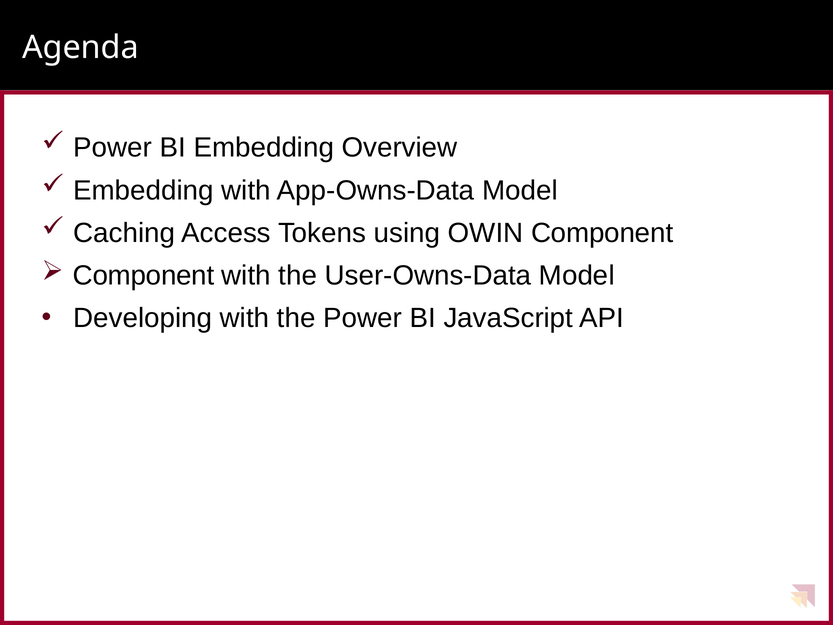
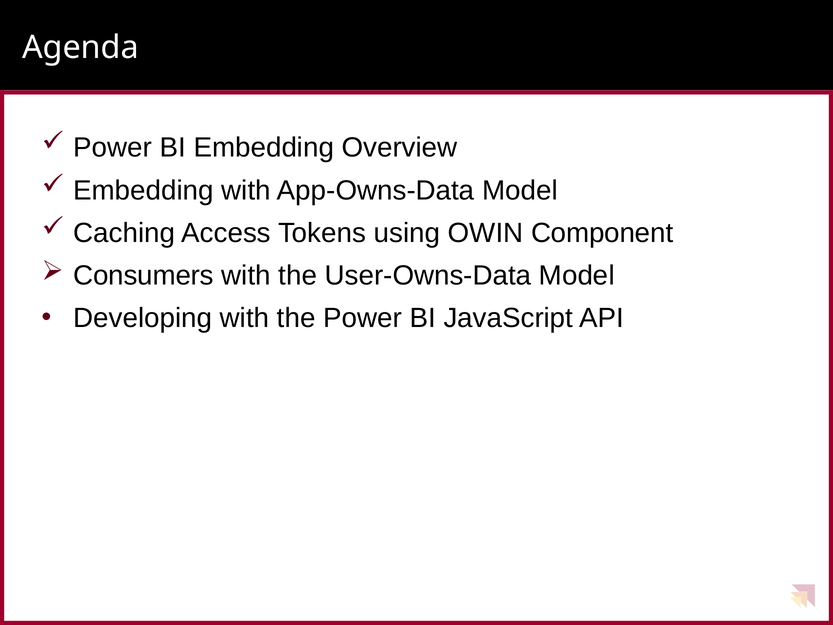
Component: Component -> Consumers (144, 276)
